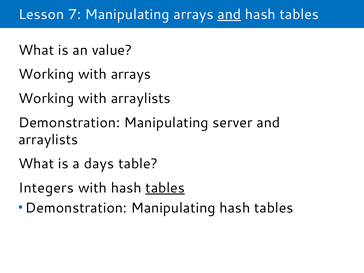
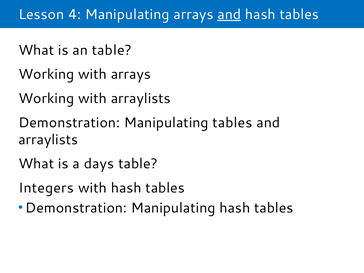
7: 7 -> 4 (74, 14)
an value: value -> table (112, 50)
Manipulating server: server -> tables (232, 123)
tables underline: present -> none (165, 188)
